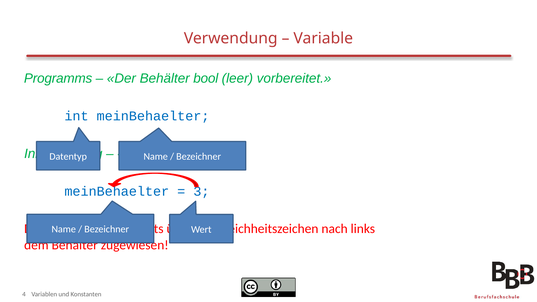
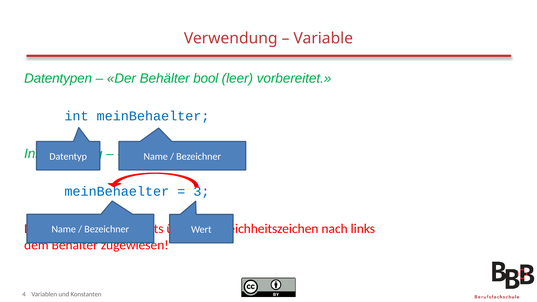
Programms: Programms -> Datentypen (58, 79)
